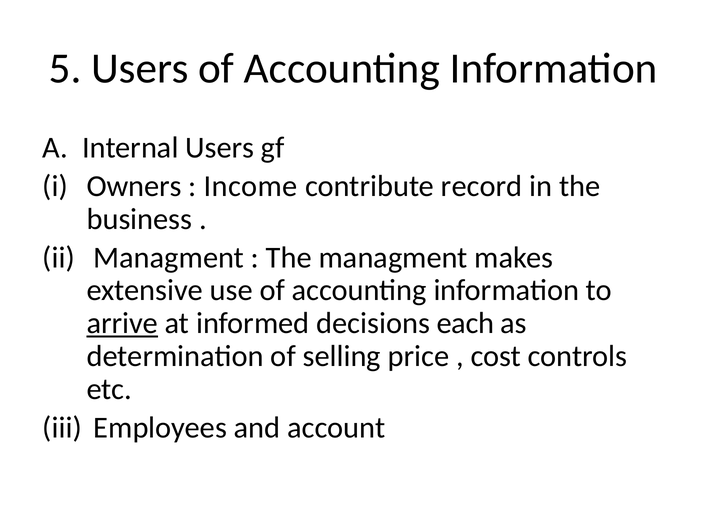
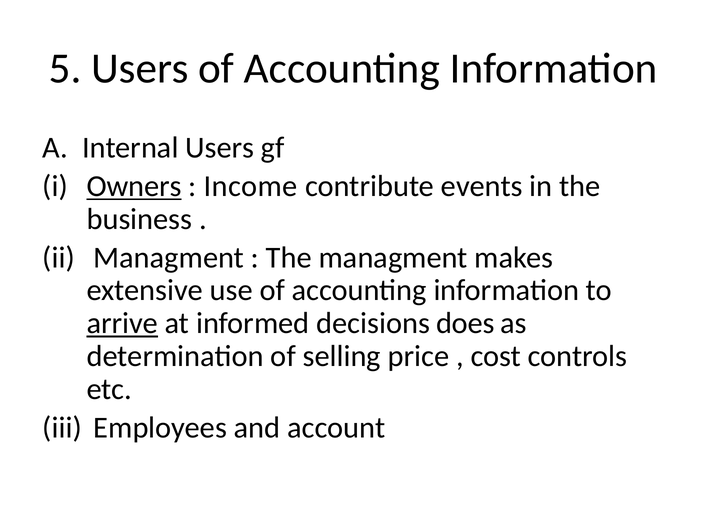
Owners underline: none -> present (134, 186)
record: record -> events (482, 186)
each: each -> does (465, 323)
